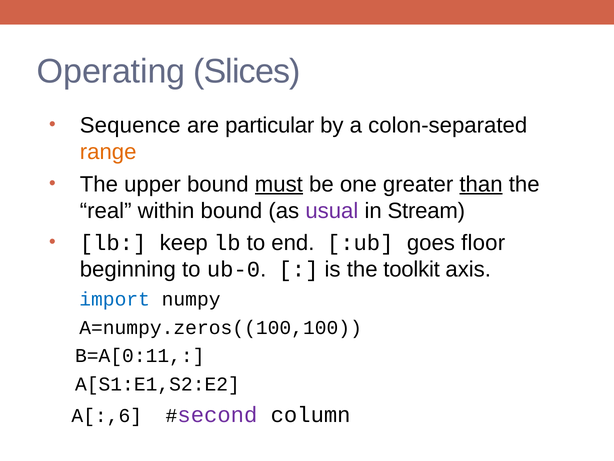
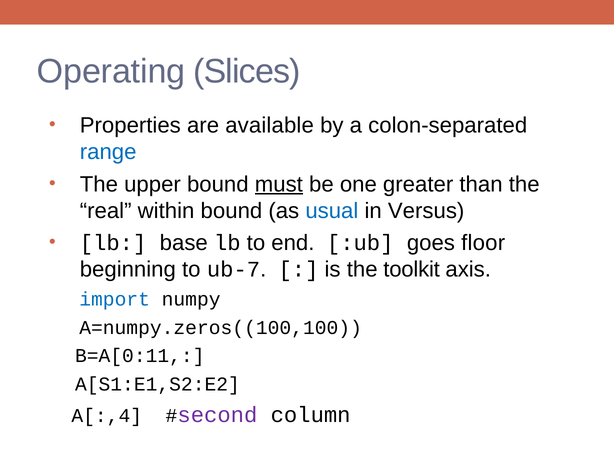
Sequence: Sequence -> Properties (130, 125)
particular: particular -> available (270, 125)
range colour: orange -> blue (108, 152)
than underline: present -> none (481, 184)
usual colour: purple -> blue (332, 211)
Stream: Stream -> Versus (426, 211)
keep: keep -> base (184, 243)
ub-0: ub-0 -> ub-7 (234, 269)
A[:,6: A[:,6 -> A[:,4 (107, 415)
